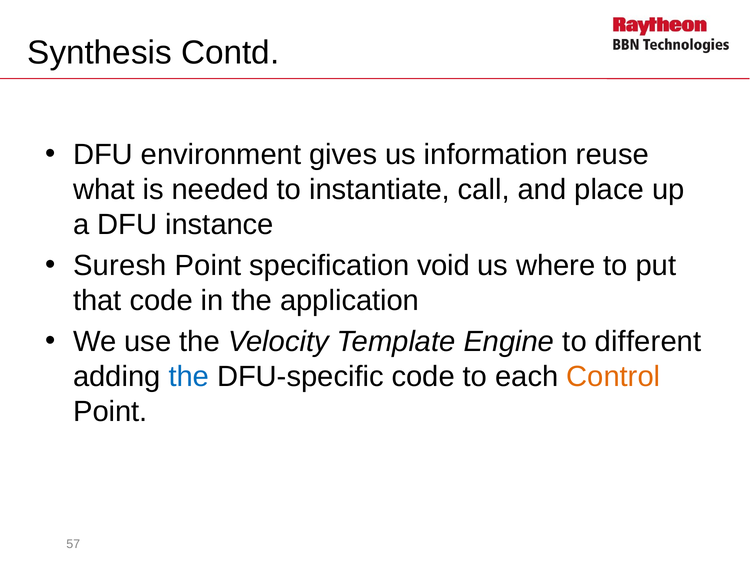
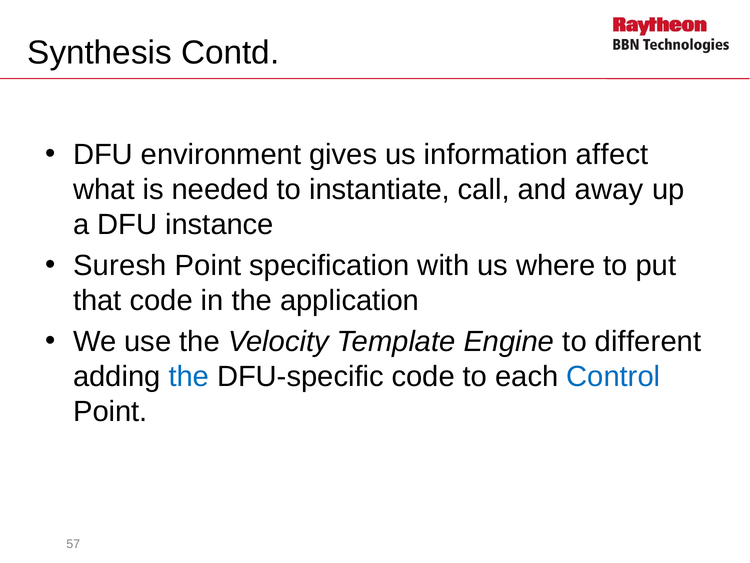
reuse: reuse -> affect (612, 155)
place: place -> away (609, 190)
void: void -> with (443, 265)
Control colour: orange -> blue (613, 376)
